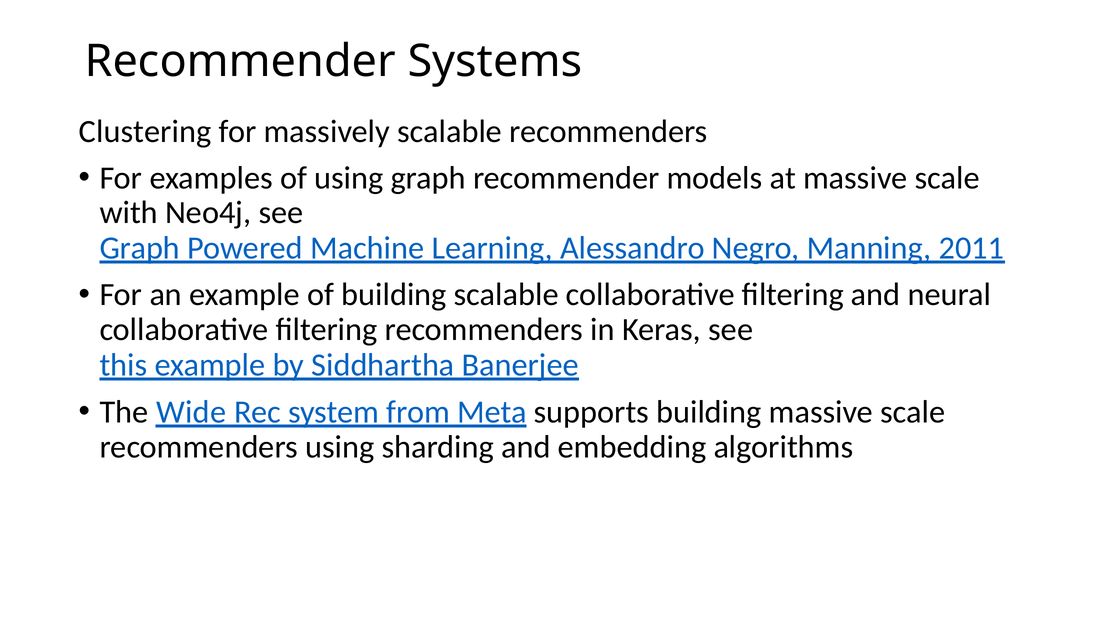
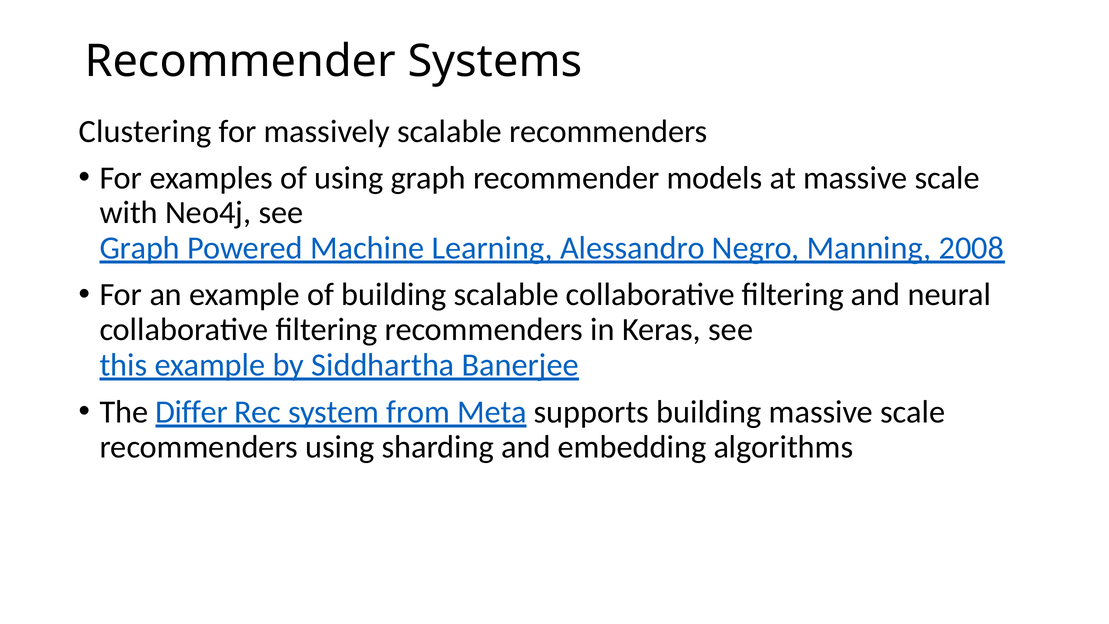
2011: 2011 -> 2008 (971, 248)
Wide: Wide -> Differ (191, 412)
